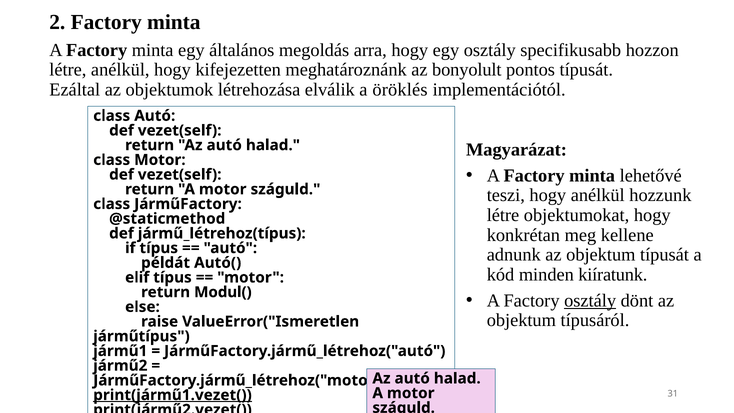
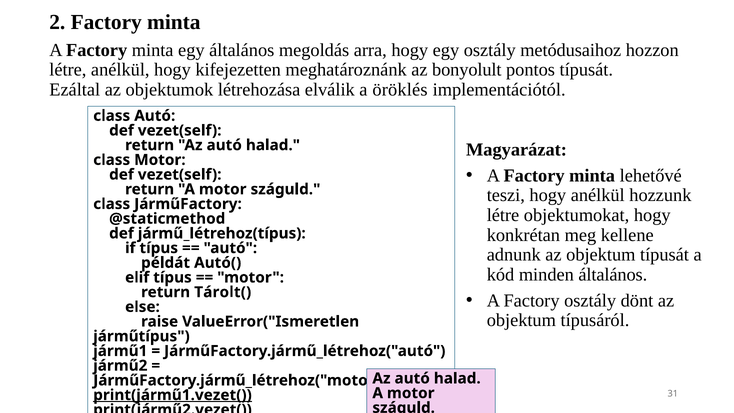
specifikusabb: specifikusabb -> metódusaihoz (571, 50)
minden kiíratunk: kiíratunk -> általános (613, 275)
Modul(: Modul( -> Tárolt( (223, 292)
osztály underline: present -> none (590, 300)
